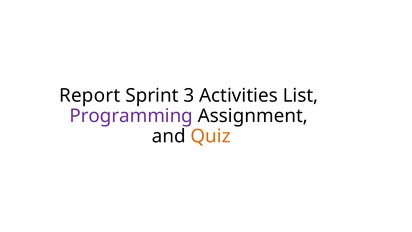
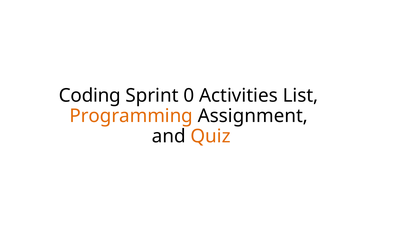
Report: Report -> Coding (90, 95)
3: 3 -> 0 (189, 95)
Programming colour: purple -> orange (131, 116)
